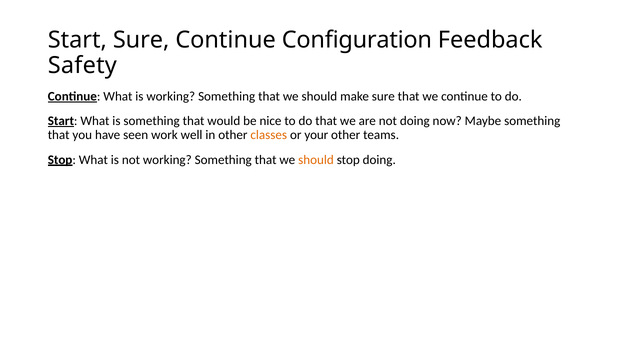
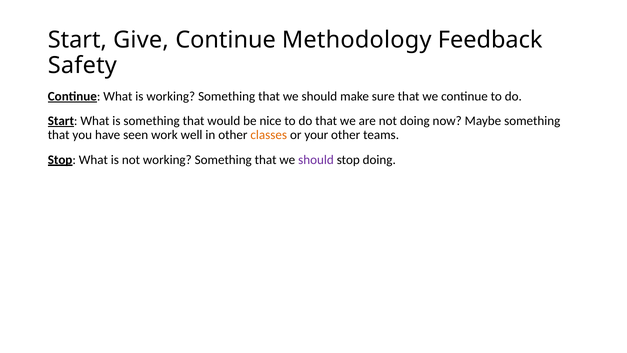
Start Sure: Sure -> Give (141, 40)
Configuration: Configuration -> Methodology (357, 40)
should colour: orange -> purple (316, 160)
